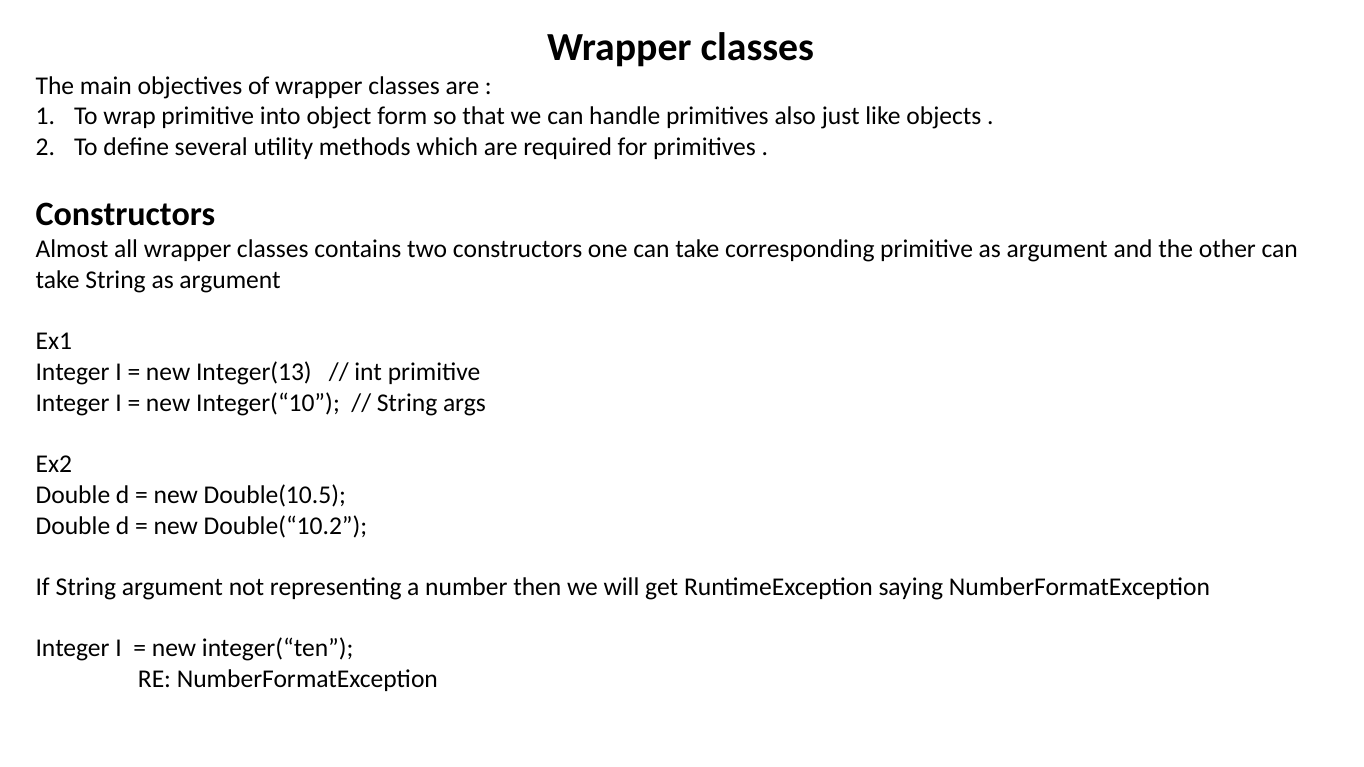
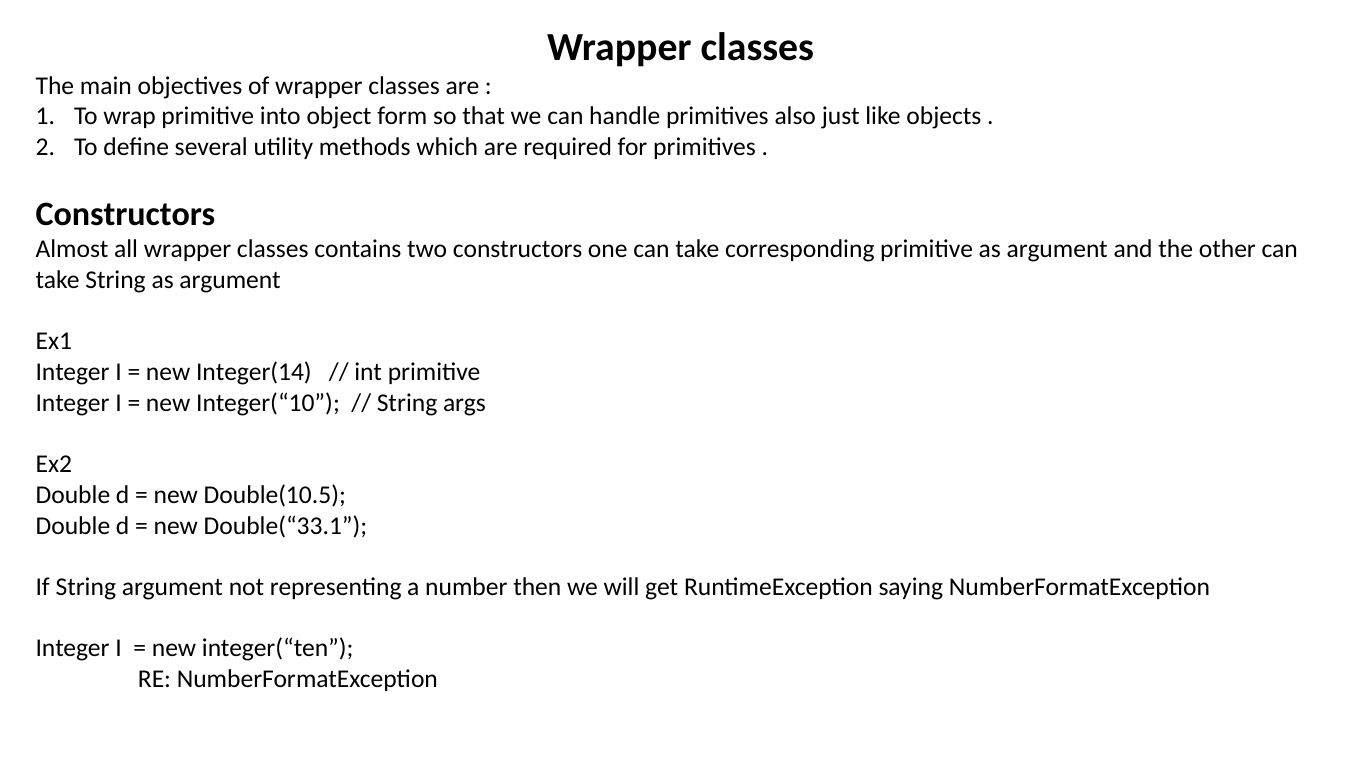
Integer(13: Integer(13 -> Integer(14 (254, 372)
Double(“10.2: Double(“10.2 -> Double(“33.1 (285, 526)
